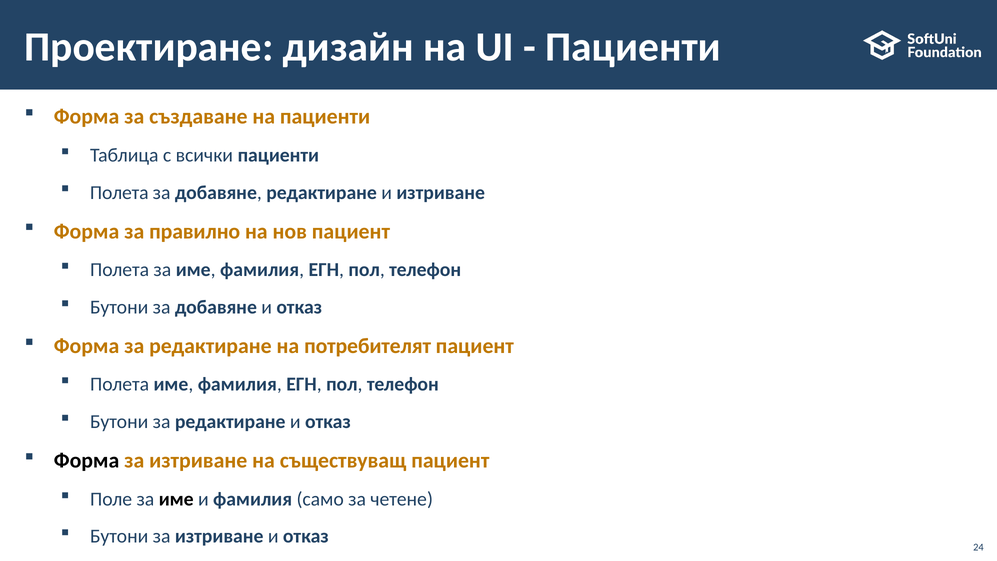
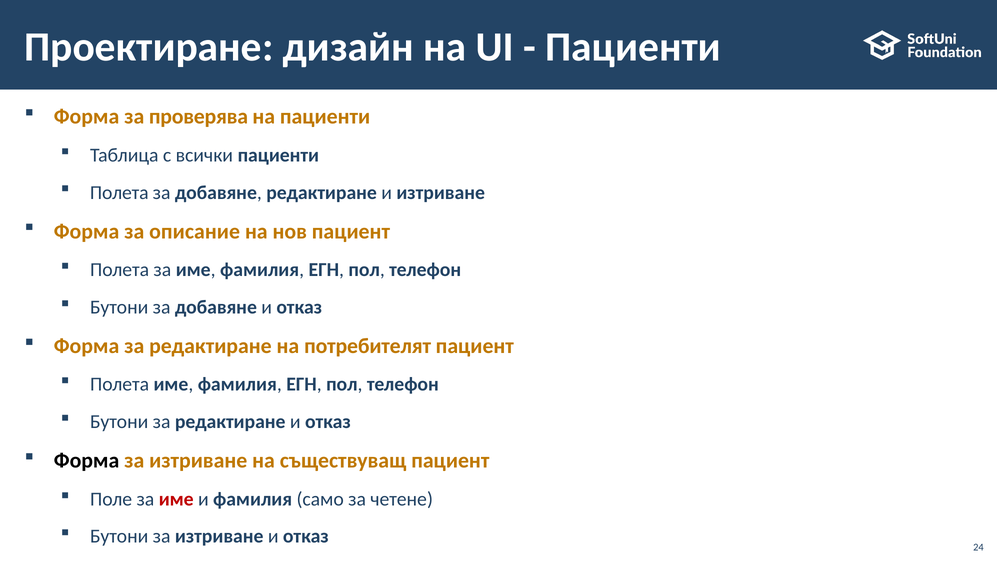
създаване: създаване -> проверява (198, 117)
правилно: правилно -> описание (195, 231)
име colour: black -> red (176, 499)
